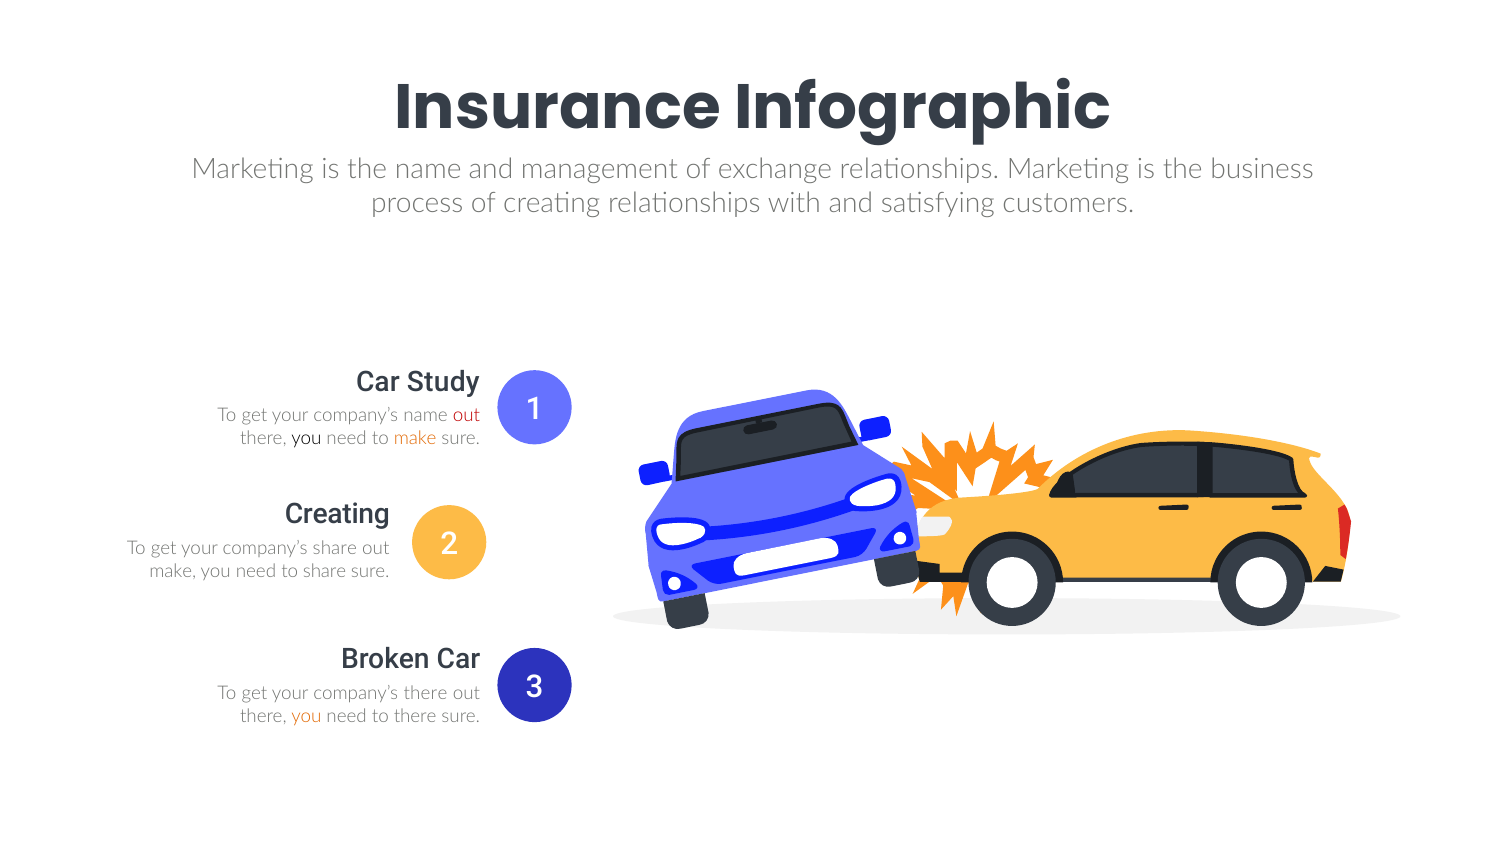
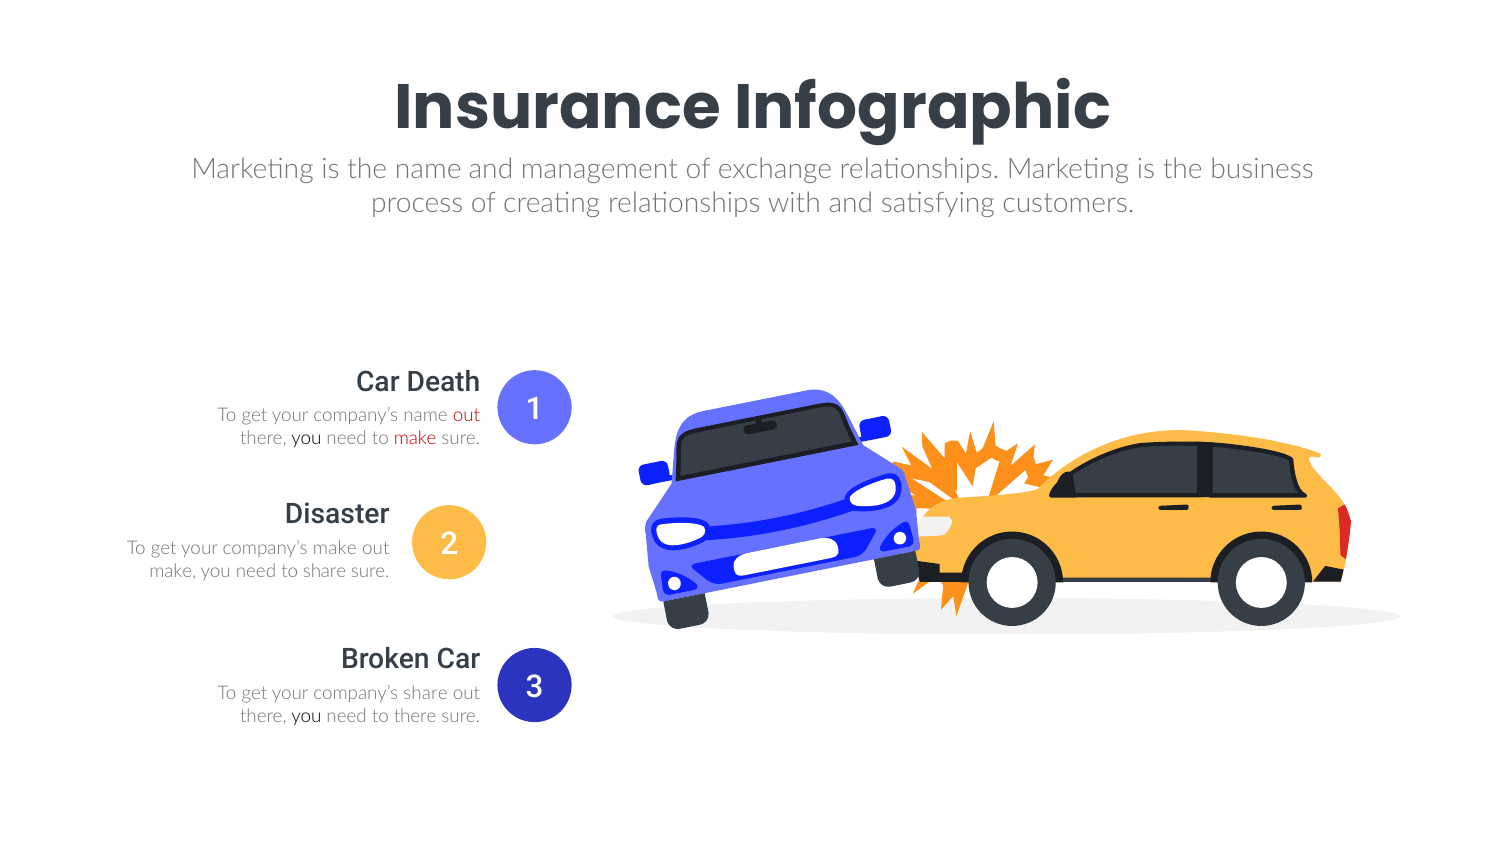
Study: Study -> Death (443, 382)
make colour: orange -> red (415, 438)
Creating: Creating -> Disaster (337, 515)
company’s share: share -> make (335, 548)
company’s there: there -> share (425, 694)
you colour: orange -> black (306, 716)
